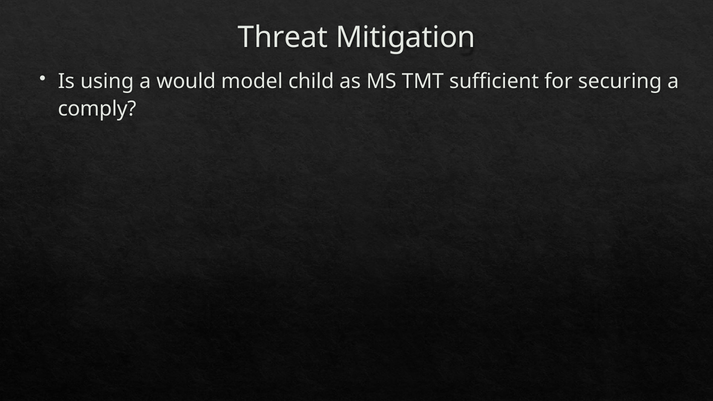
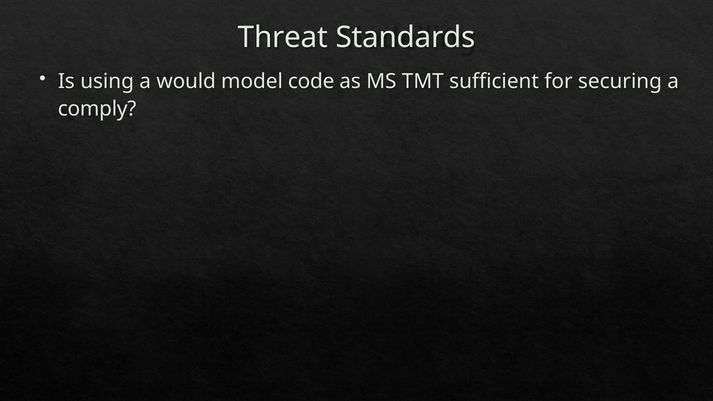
Mitigation: Mitigation -> Standards (406, 38)
child: child -> code (311, 81)
